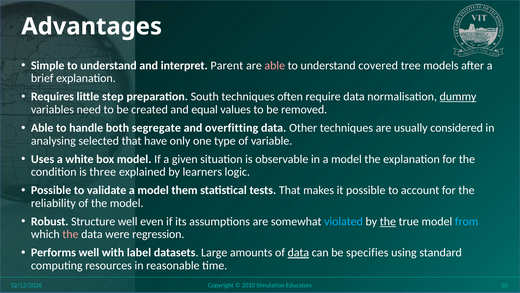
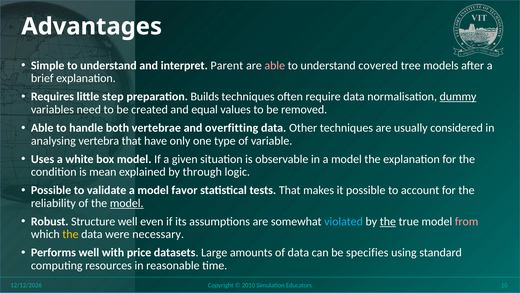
South: South -> Builds (205, 96)
segregate: segregate -> vertebrae (156, 128)
selected: selected -> vertebra (99, 141)
three: three -> mean (103, 172)
learners: learners -> through (202, 172)
them: them -> favor (184, 190)
model underline: none -> present (127, 203)
from colour: light blue -> pink (467, 221)
the colour: pink -> yellow (70, 234)
regression: regression -> necessary (158, 234)
label: label -> price (139, 252)
data underline: present -> none (298, 252)
